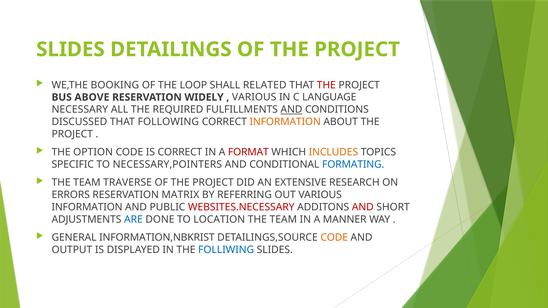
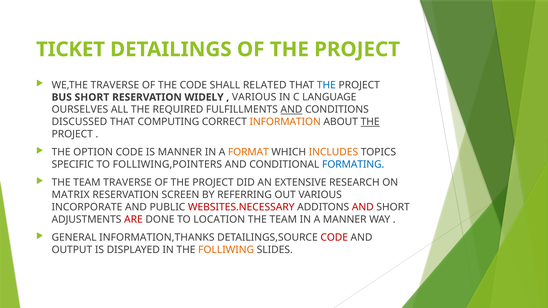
SLIDES: SLIDES -> TICKET (71, 49)
WE,THE BOOKING: BOOKING -> TRAVERSE (115, 85)
THE LOOP: LOOP -> CODE (193, 85)
THE colour: red -> blue (326, 85)
BUS ABOVE: ABOVE -> SHORT (92, 97)
NECESSARY: NECESSARY -> OURSELVES (80, 110)
FOLLOWING: FOLLOWING -> COMPUTING (168, 122)
THE underline: none -> present (370, 122)
IS CORRECT: CORRECT -> MANNER (180, 152)
FORMAT colour: red -> orange (248, 152)
NECESSARY,POINTERS: NECESSARY,POINTERS -> FOLLIWING,POINTERS (167, 165)
ERRORS: ERRORS -> MATRIX (71, 195)
MATRIX: MATRIX -> SCREEN (180, 195)
INFORMATION: INFORMATION -> INCORPORATE (87, 207)
ARE colour: blue -> red (133, 220)
INFORMATION,NBKRIST: INFORMATION,NBKRIST -> INFORMATION,THANKS (157, 238)
CODE colour: orange -> red (334, 238)
FOLLIWING colour: blue -> orange (226, 250)
